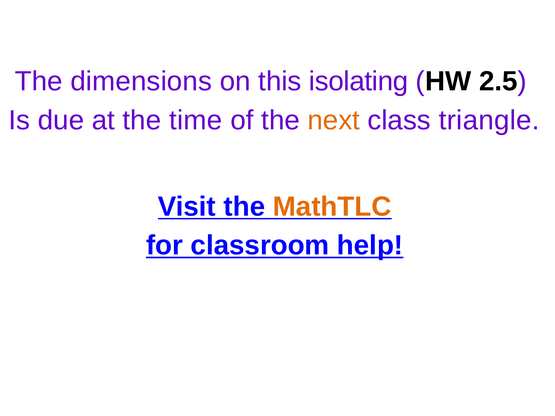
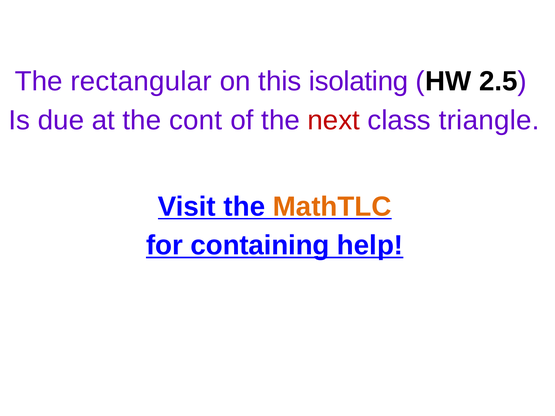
dimensions: dimensions -> rectangular (141, 81)
time: time -> cont (196, 120)
next colour: orange -> red (334, 120)
classroom: classroom -> containing (260, 246)
